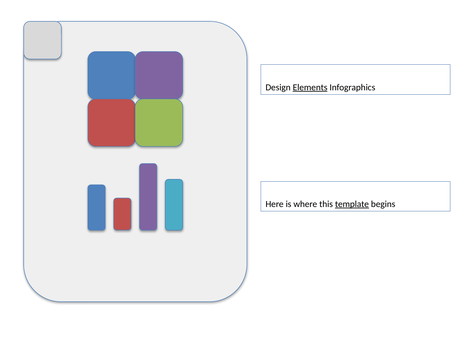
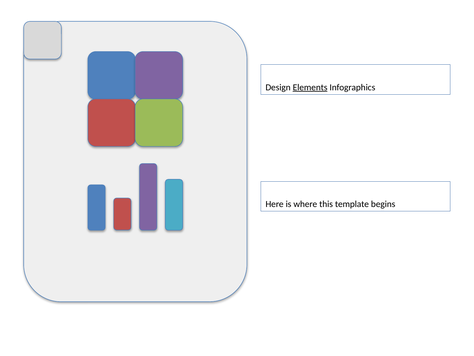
template underline: present -> none (352, 204)
